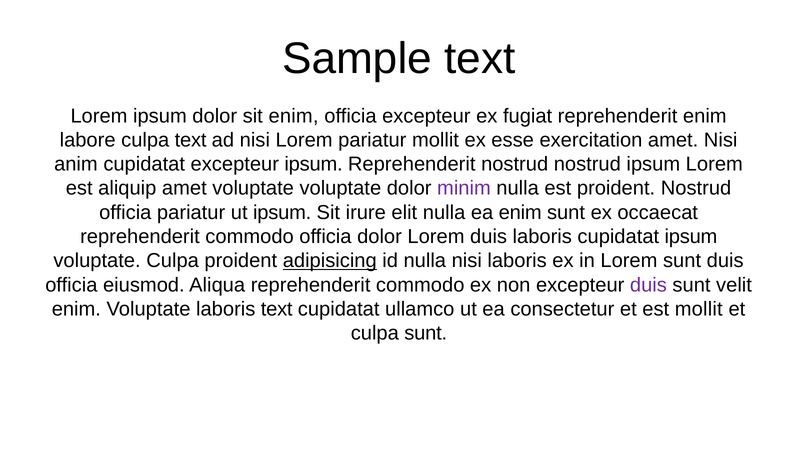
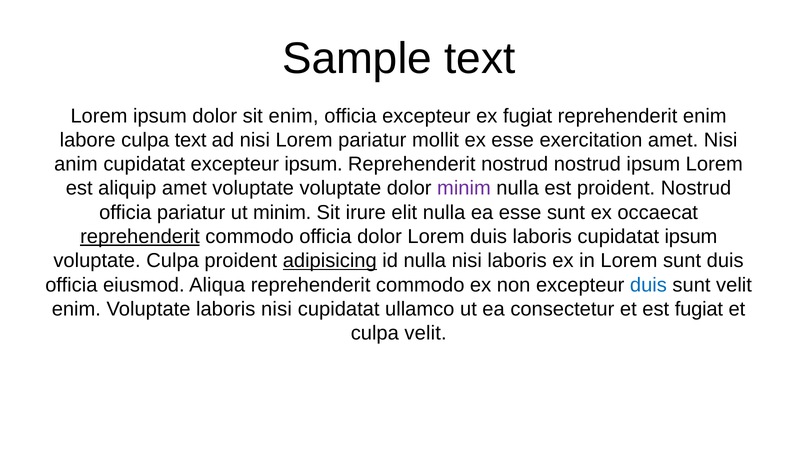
ut ipsum: ipsum -> minim (282, 212)
ea enim: enim -> esse (520, 212)
reprehenderit underline: none -> present (140, 237)
duis colour: purple -> blue (648, 285)
laboris text: text -> nisi (276, 309)
est mollit: mollit -> fugiat (699, 309)
culpa sunt: sunt -> velit (426, 333)
